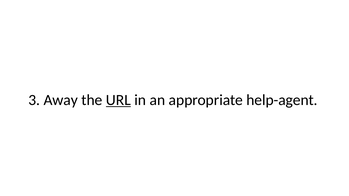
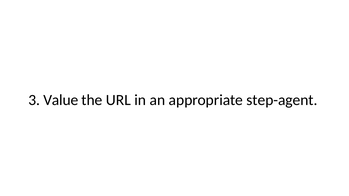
Away: Away -> Value (61, 100)
URL underline: present -> none (118, 100)
help-agent: help-agent -> step-agent (282, 100)
